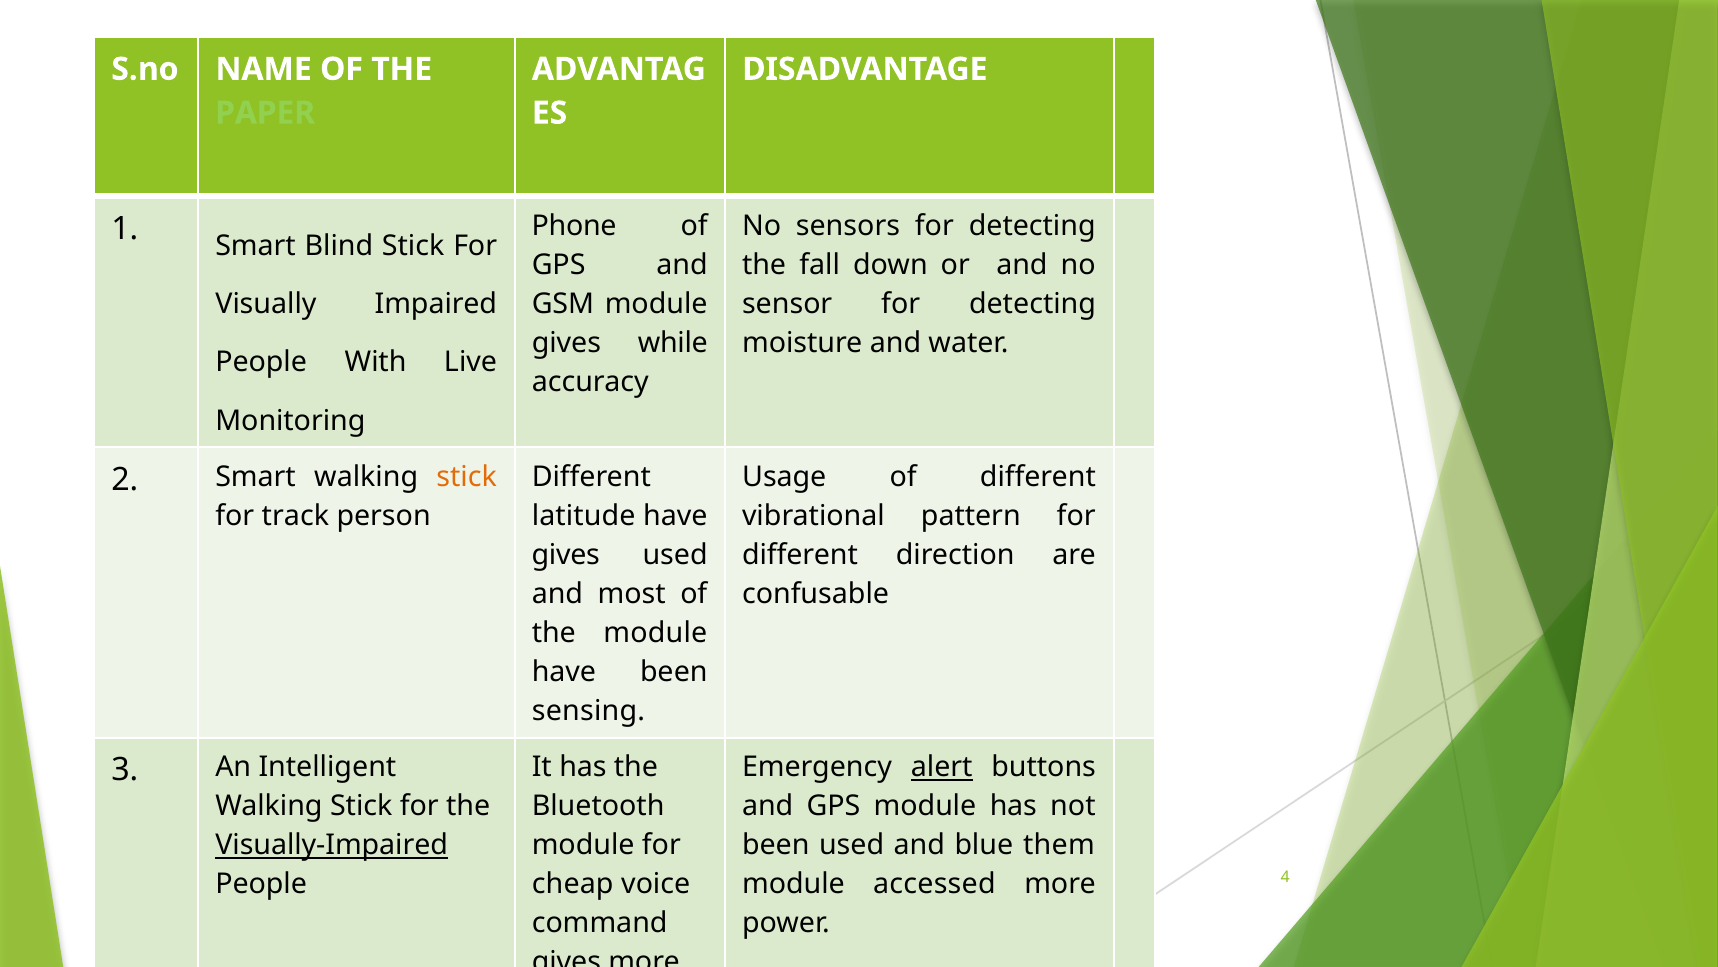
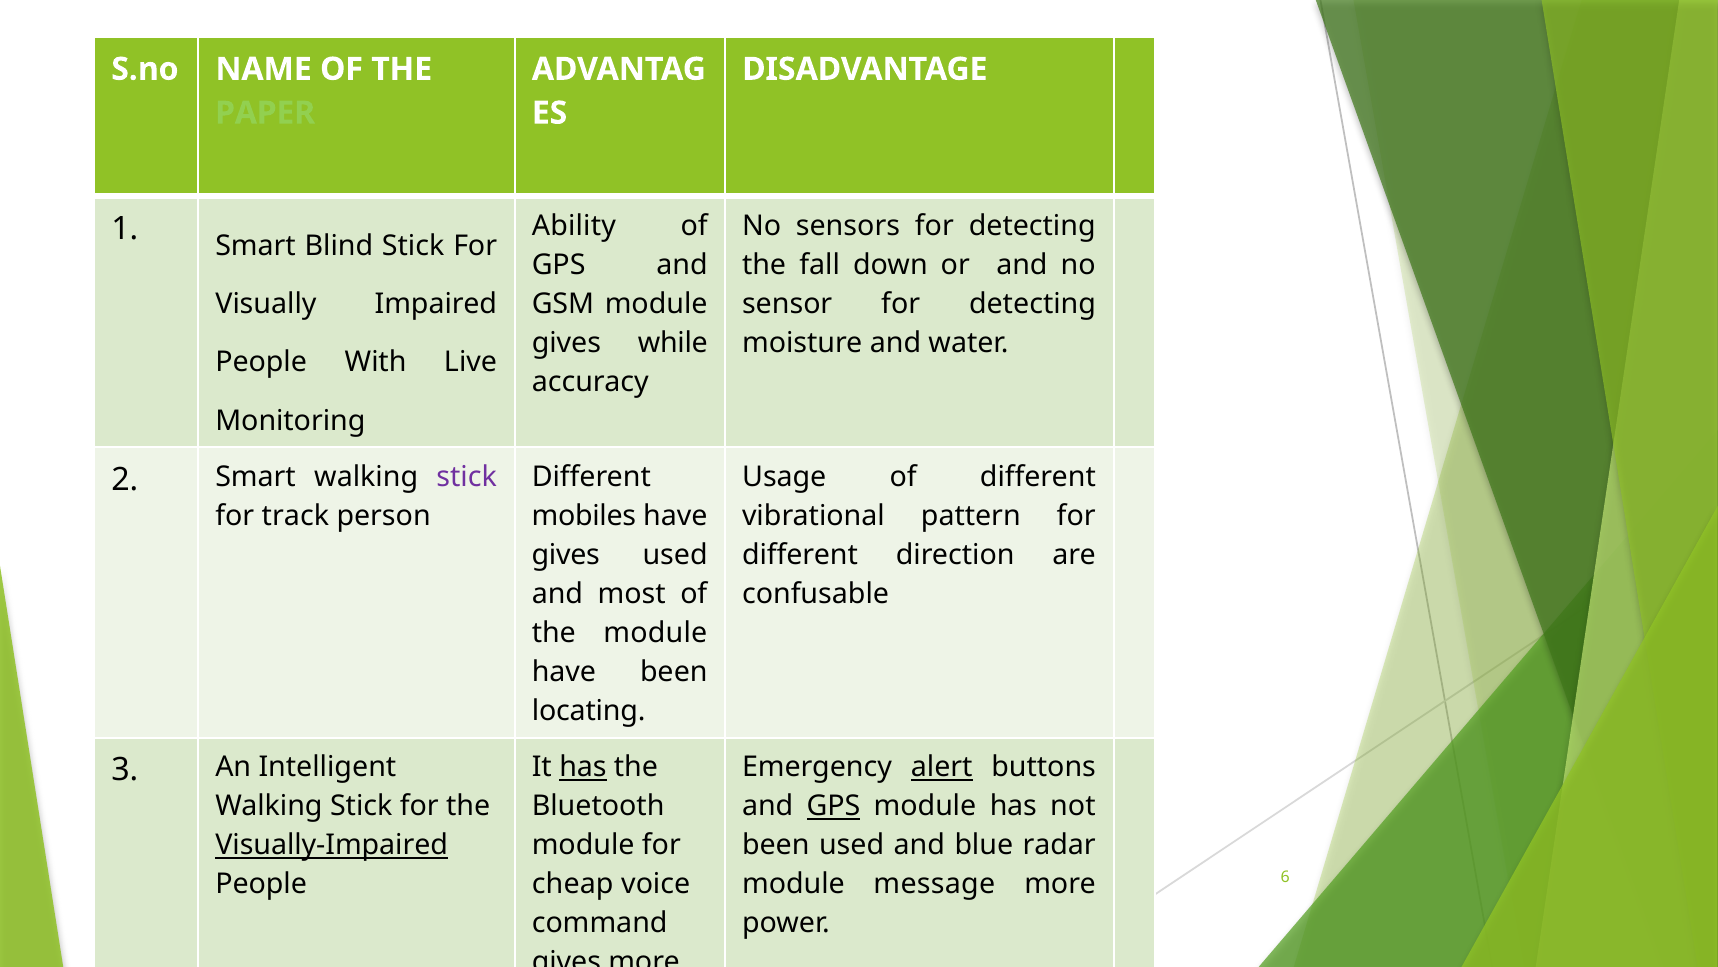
Phone: Phone -> Ability (574, 226)
stick colour: orange -> purple (467, 477)
latitude: latitude -> mobiles (584, 516)
sensing: sensing -> locating (589, 711)
has underline: none -> present (583, 767)
GPS underline: none -> present (833, 806)
them: them -> radar (1059, 845)
4: 4 -> 6 (1285, 877)
accessed: accessed -> message (934, 884)
